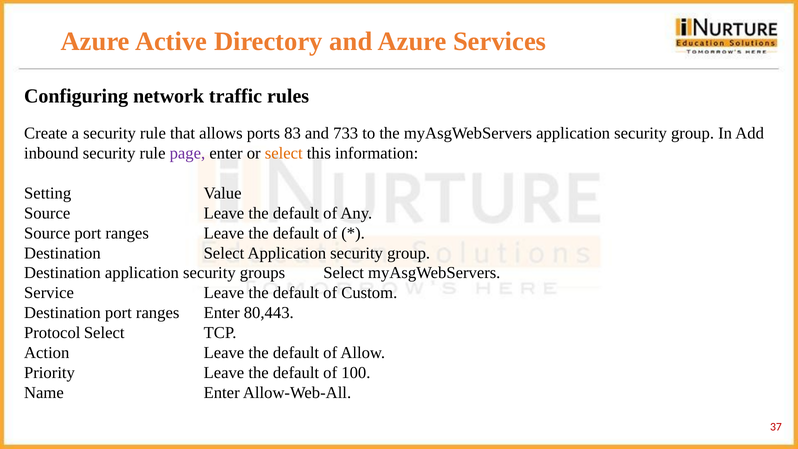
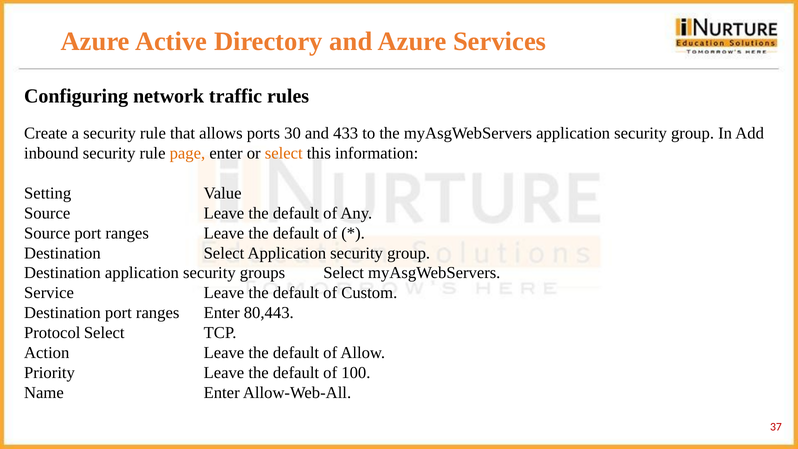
83: 83 -> 30 (292, 133)
733: 733 -> 433 (346, 133)
page colour: purple -> orange (187, 153)
